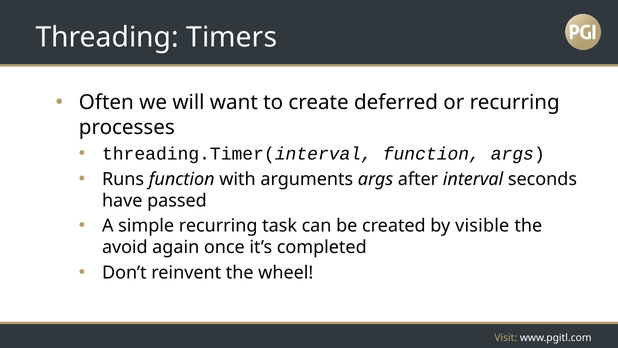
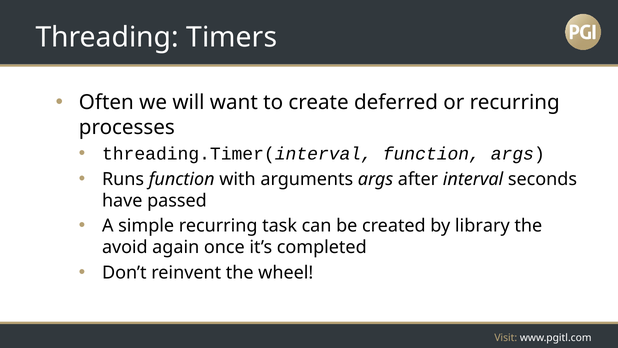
visible: visible -> library (482, 226)
